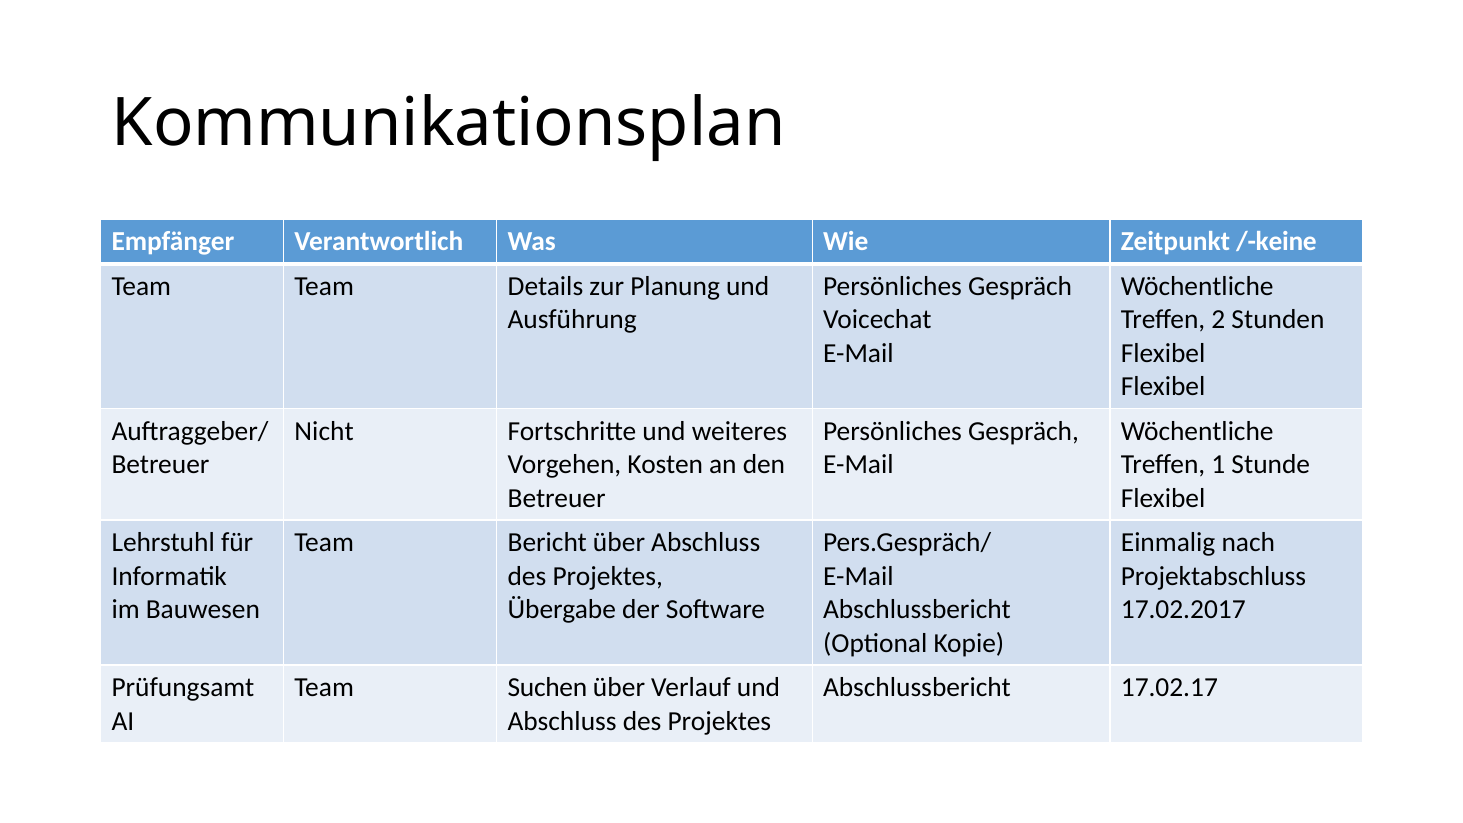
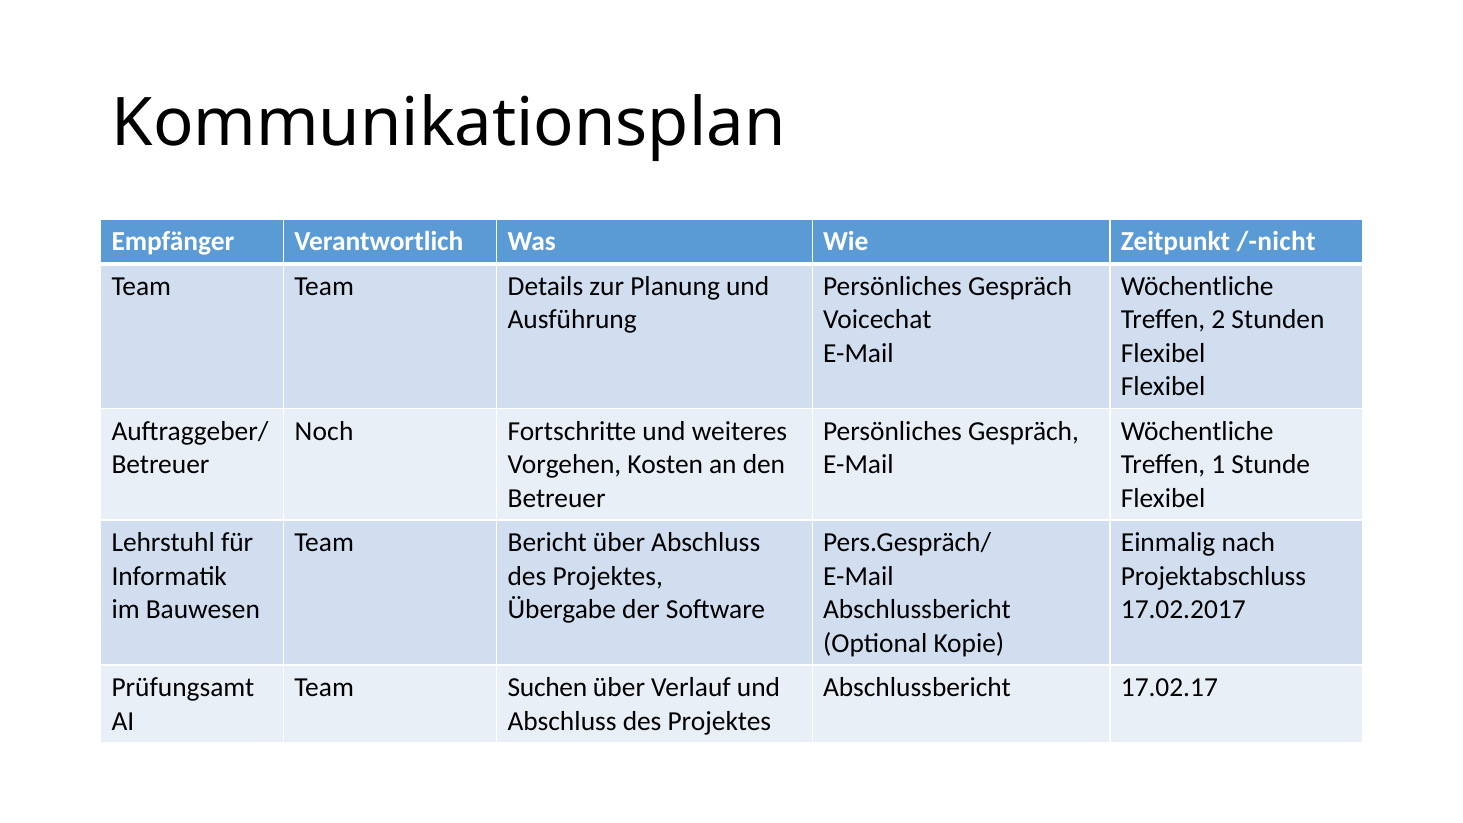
/-keine: /-keine -> /-nicht (1276, 242)
Nicht: Nicht -> Noch (324, 431)
